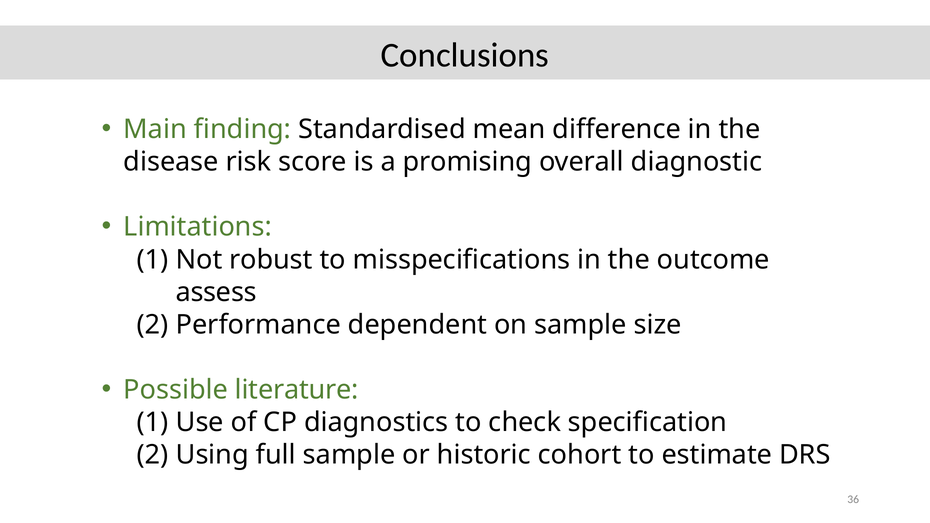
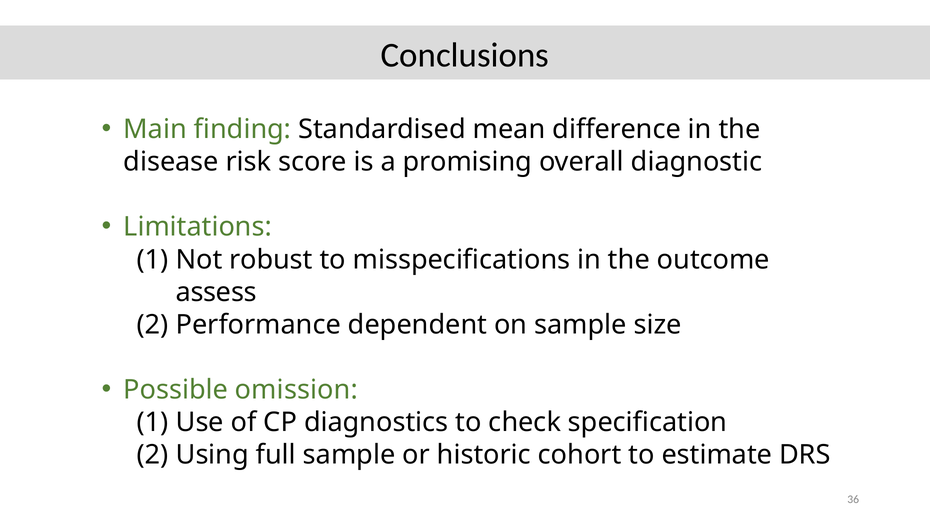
literature: literature -> omission (297, 390)
